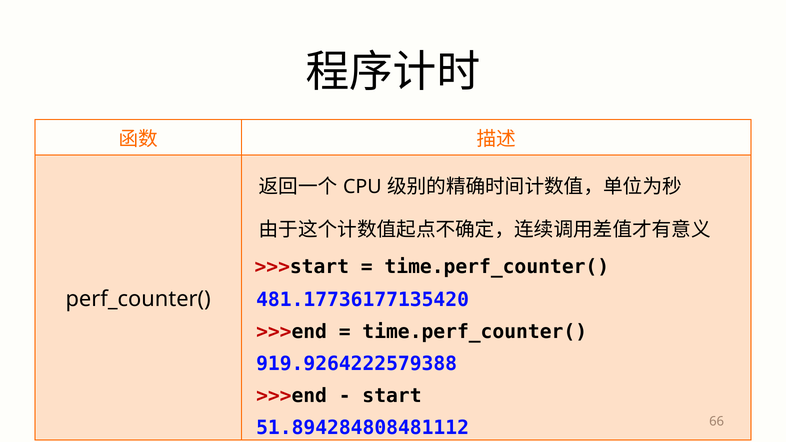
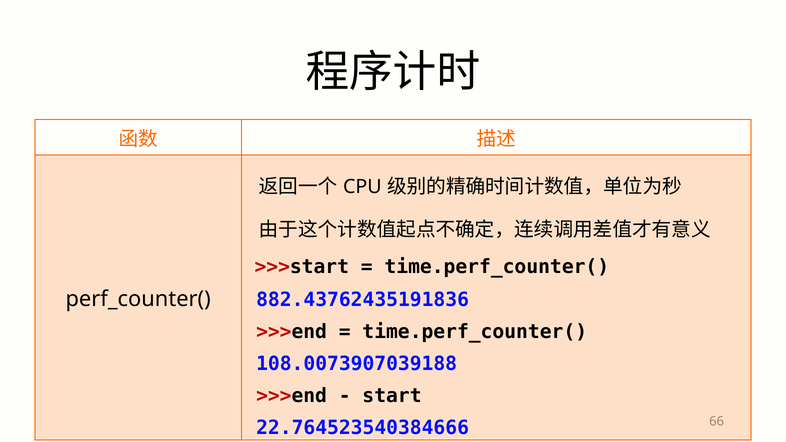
481.17736177135420: 481.17736177135420 -> 882.43762435191836 (363, 300)
919.9264222579388: 919.9264222579388 -> 108.0073907039188 (357, 364)
51.894284808481112: 51.894284808481112 -> 22.764523540384666 (363, 428)
